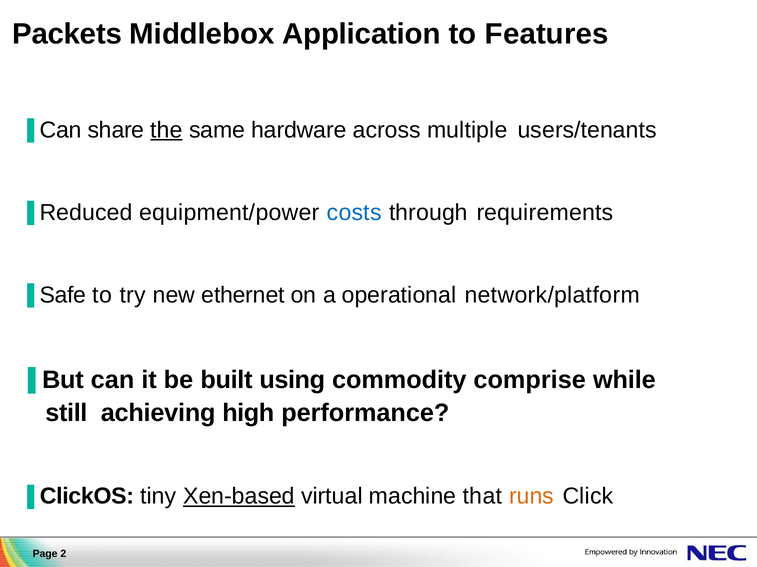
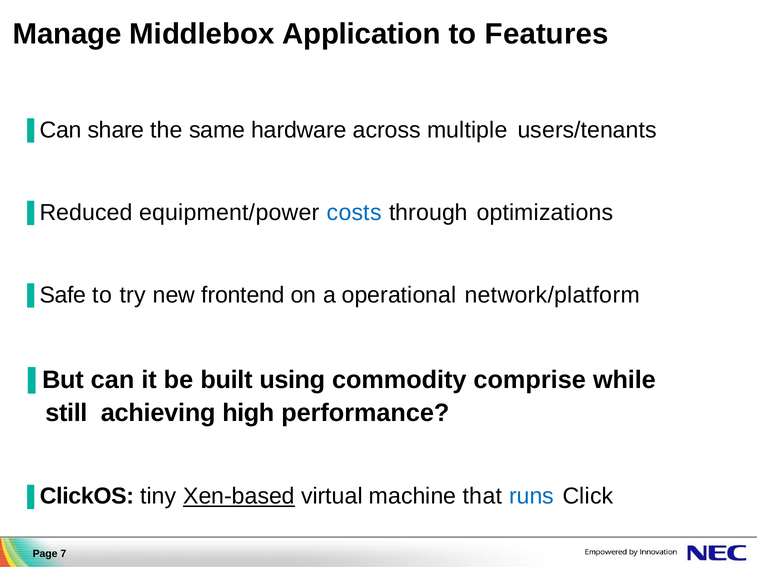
Packets: Packets -> Manage (67, 34)
the underline: present -> none (166, 130)
requirements: requirements -> optimizations (545, 213)
ethernet: ethernet -> frontend (243, 295)
runs colour: orange -> blue (532, 497)
2: 2 -> 7 (63, 555)
